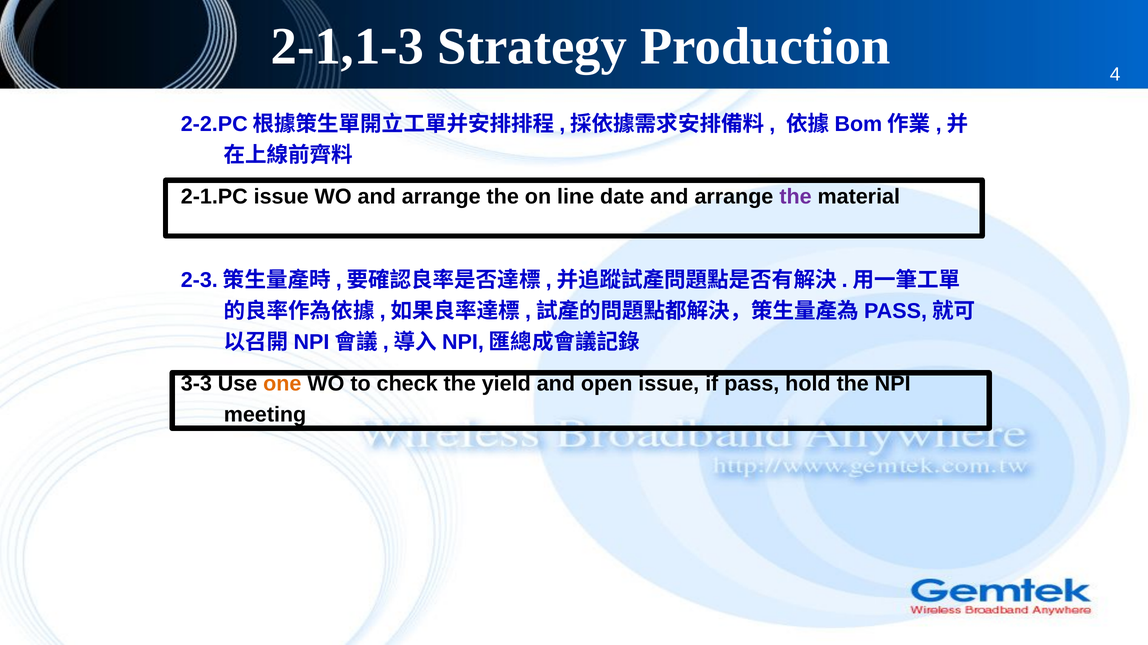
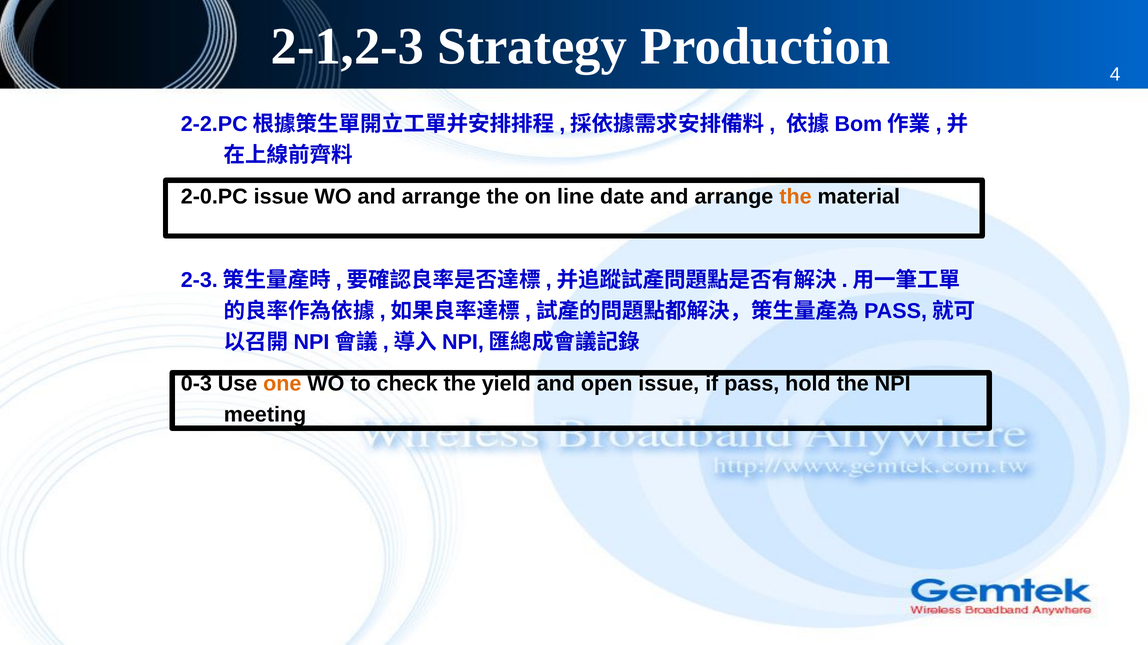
2-1,1-3: 2-1,1-3 -> 2-1,2-3 (347, 47)
2-1.PC: 2-1.PC -> 2-0.PC (214, 197)
the colour: purple -> orange (795, 197)
3-3: 3-3 -> 0-3 (196, 384)
